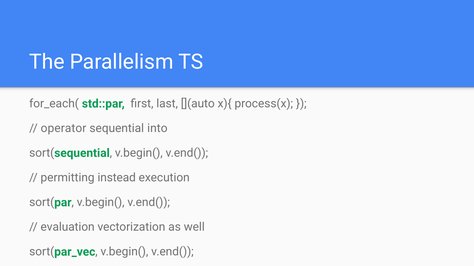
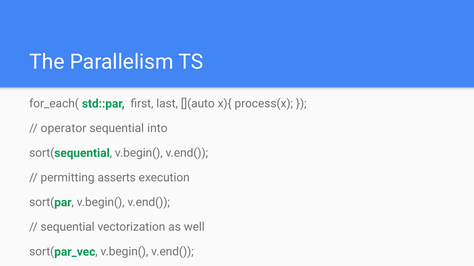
instead: instead -> asserts (117, 178)
evaluation: evaluation -> sequential (68, 228)
